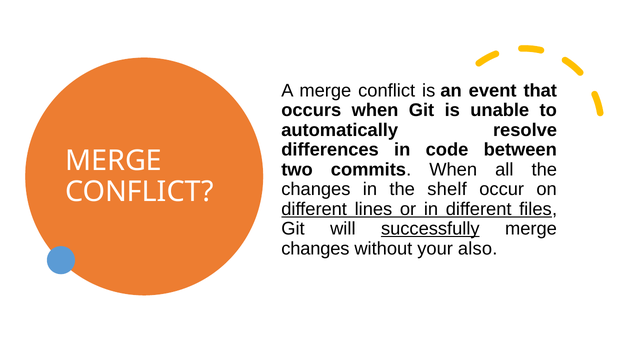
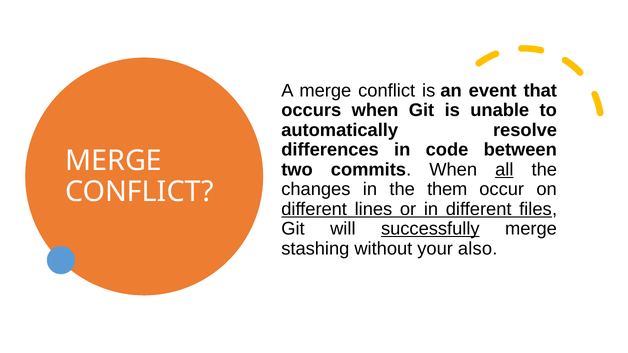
all underline: none -> present (504, 170)
shelf: shelf -> them (447, 189)
changes: changes -> stashing (315, 249)
